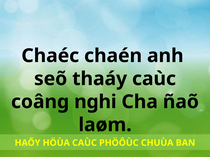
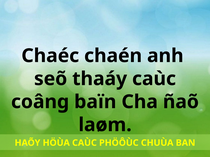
nghi: nghi -> baïn (95, 102)
